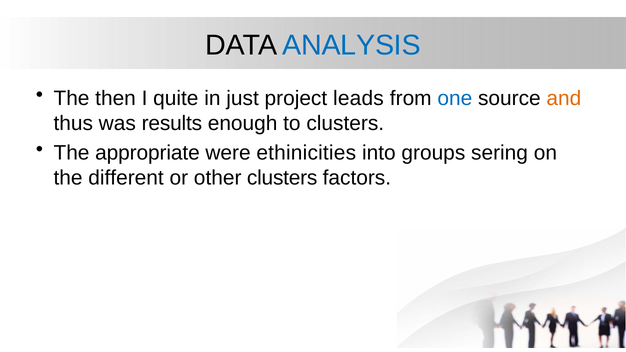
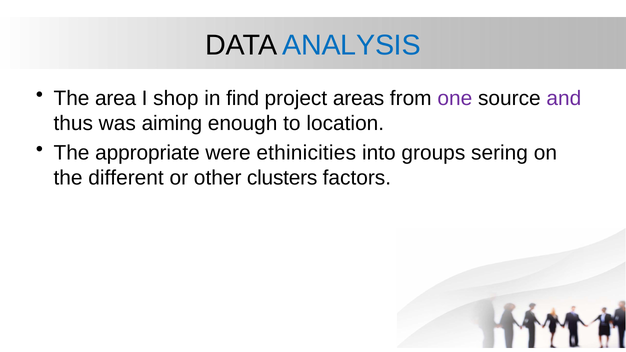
then: then -> area (116, 98)
quite: quite -> shop (176, 98)
just: just -> find (243, 98)
leads: leads -> areas (359, 98)
one colour: blue -> purple (455, 98)
and colour: orange -> purple (564, 98)
results: results -> aiming (172, 124)
to clusters: clusters -> location (345, 124)
